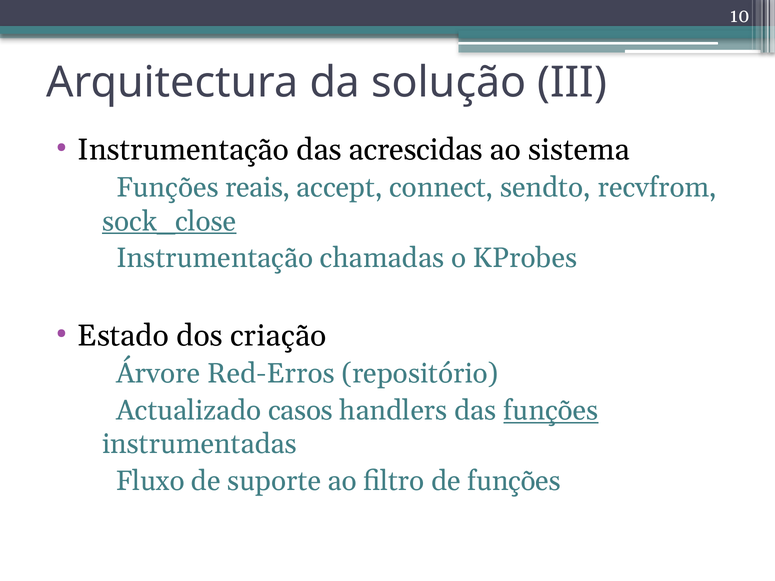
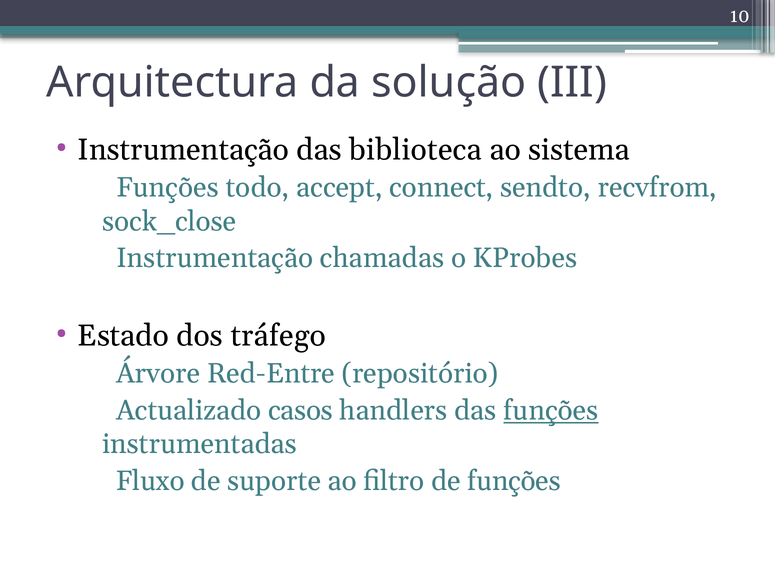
acrescidas: acrescidas -> biblioteca (416, 150)
reais: reais -> todo (258, 188)
sock_close underline: present -> none (169, 221)
criação: criação -> tráfego (278, 336)
Red-Erros: Red-Erros -> Red-Entre (271, 374)
